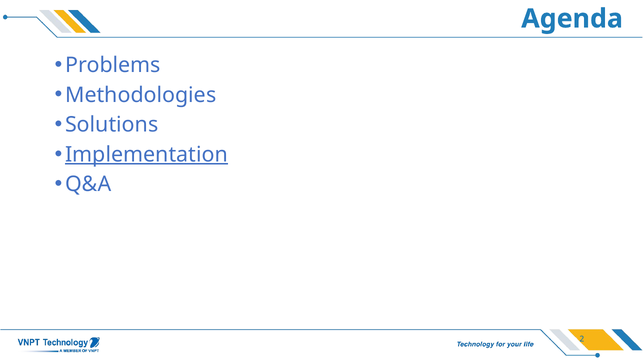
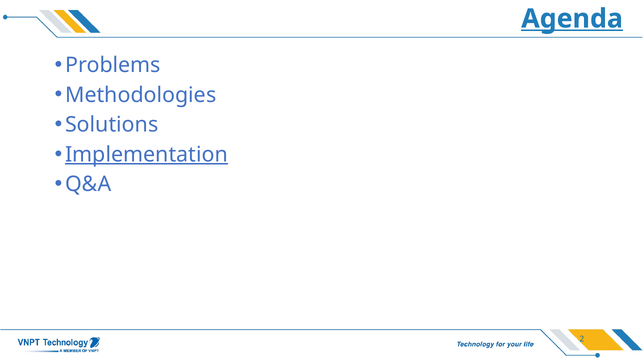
Agenda underline: none -> present (572, 19)
